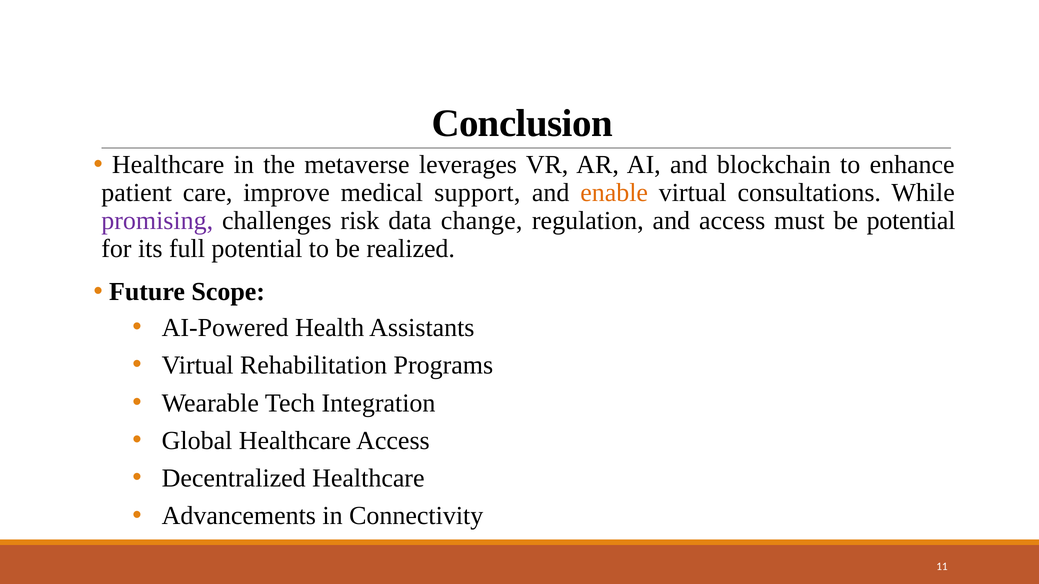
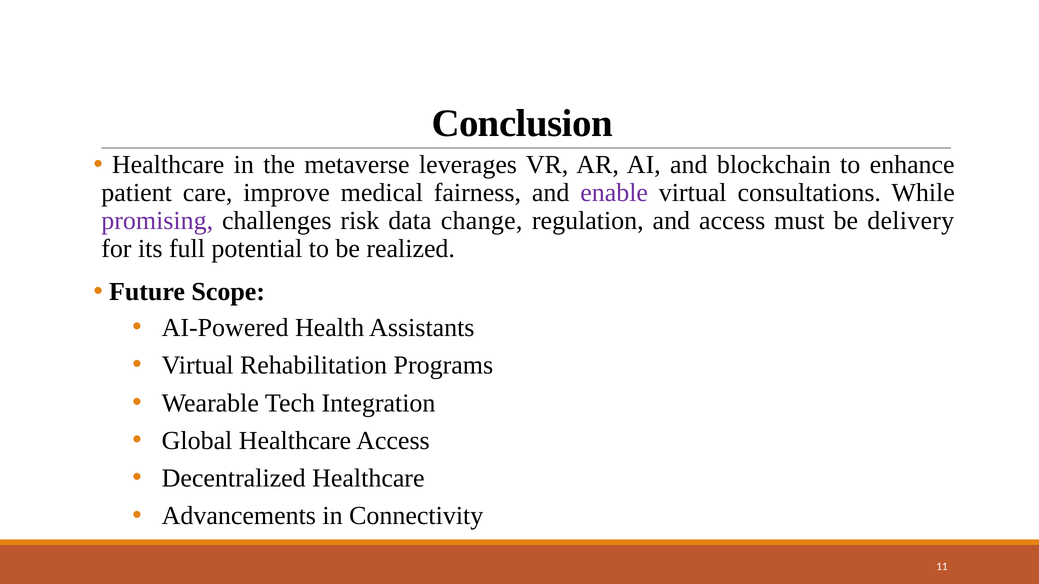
support: support -> fairness (477, 193)
enable colour: orange -> purple (614, 193)
be potential: potential -> delivery (911, 221)
